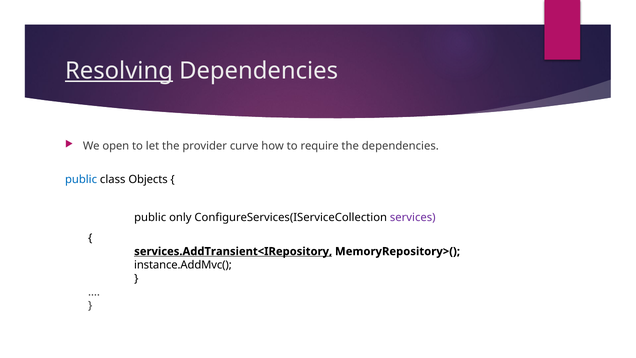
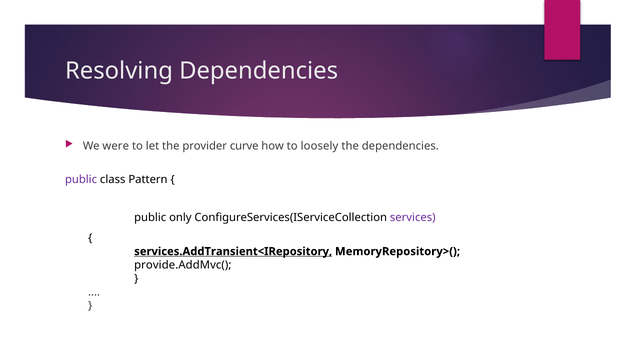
Resolving underline: present -> none (119, 71)
open: open -> were (116, 146)
require: require -> loosely (320, 146)
public colour: blue -> purple (81, 179)
Objects: Objects -> Pattern (148, 179)
instance.AddMvc(: instance.AddMvc( -> provide.AddMvc( (183, 265)
